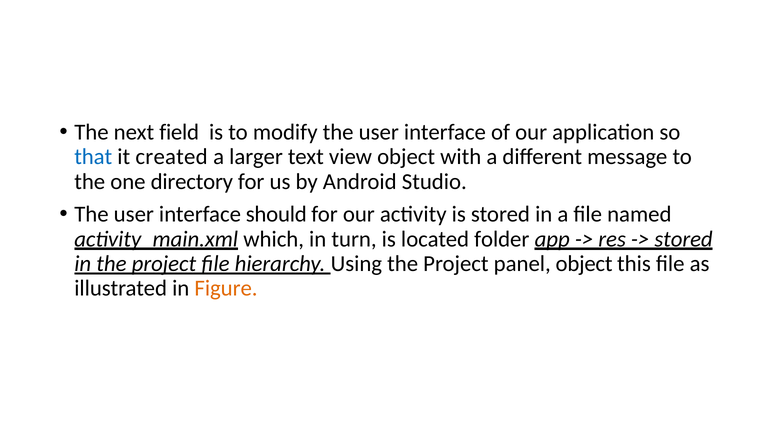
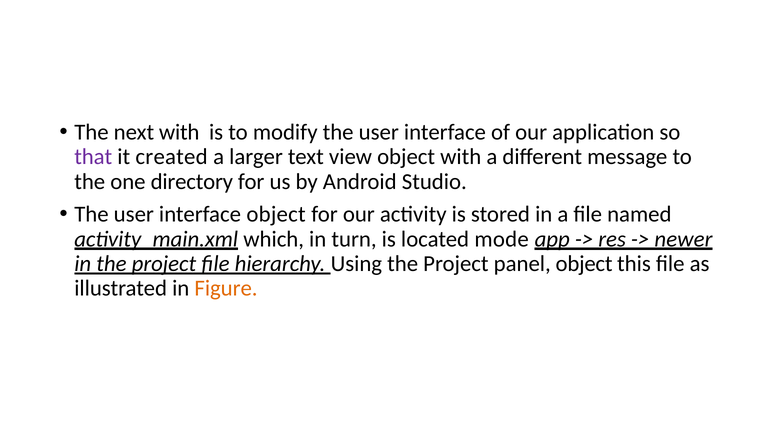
next field: field -> with (179, 132)
that colour: blue -> purple (93, 157)
interface should: should -> object (276, 214)
folder: folder -> mode (502, 239)
stored: stored -> newer (683, 239)
